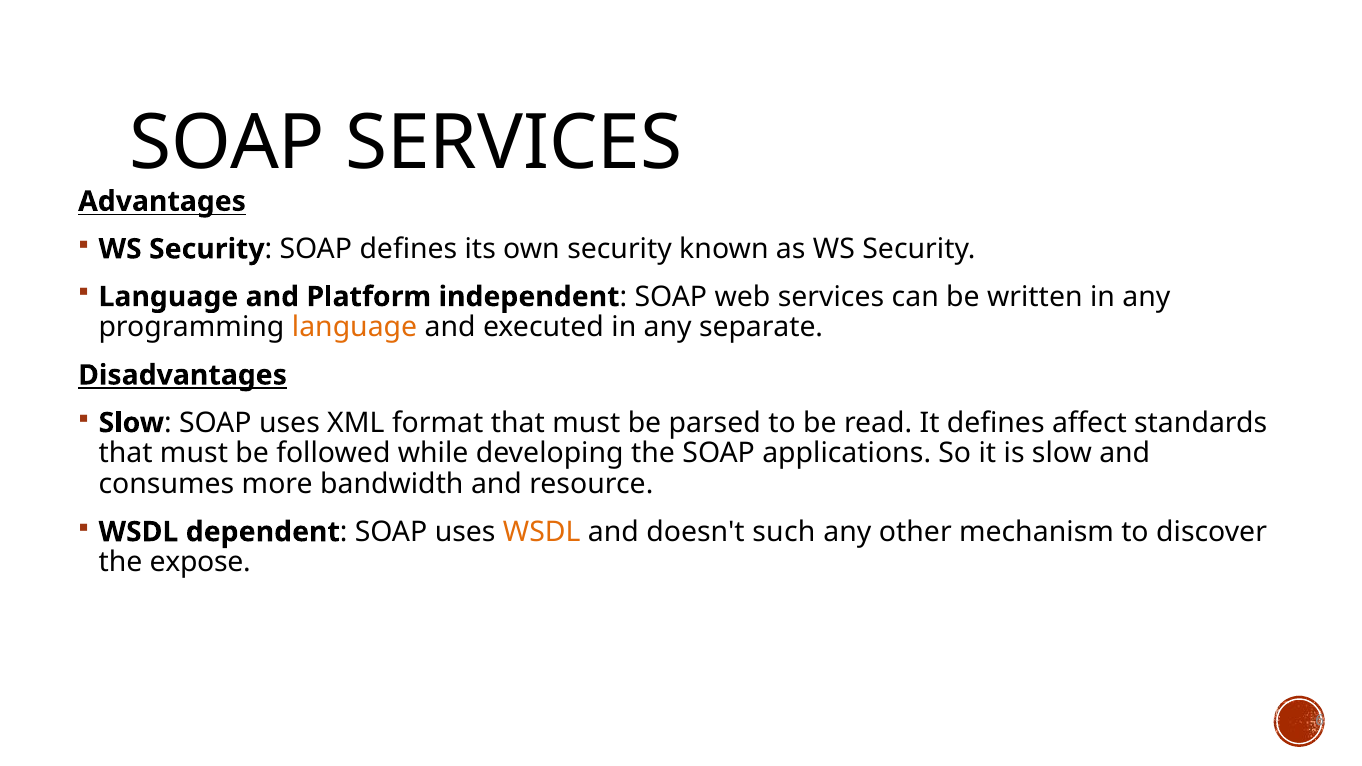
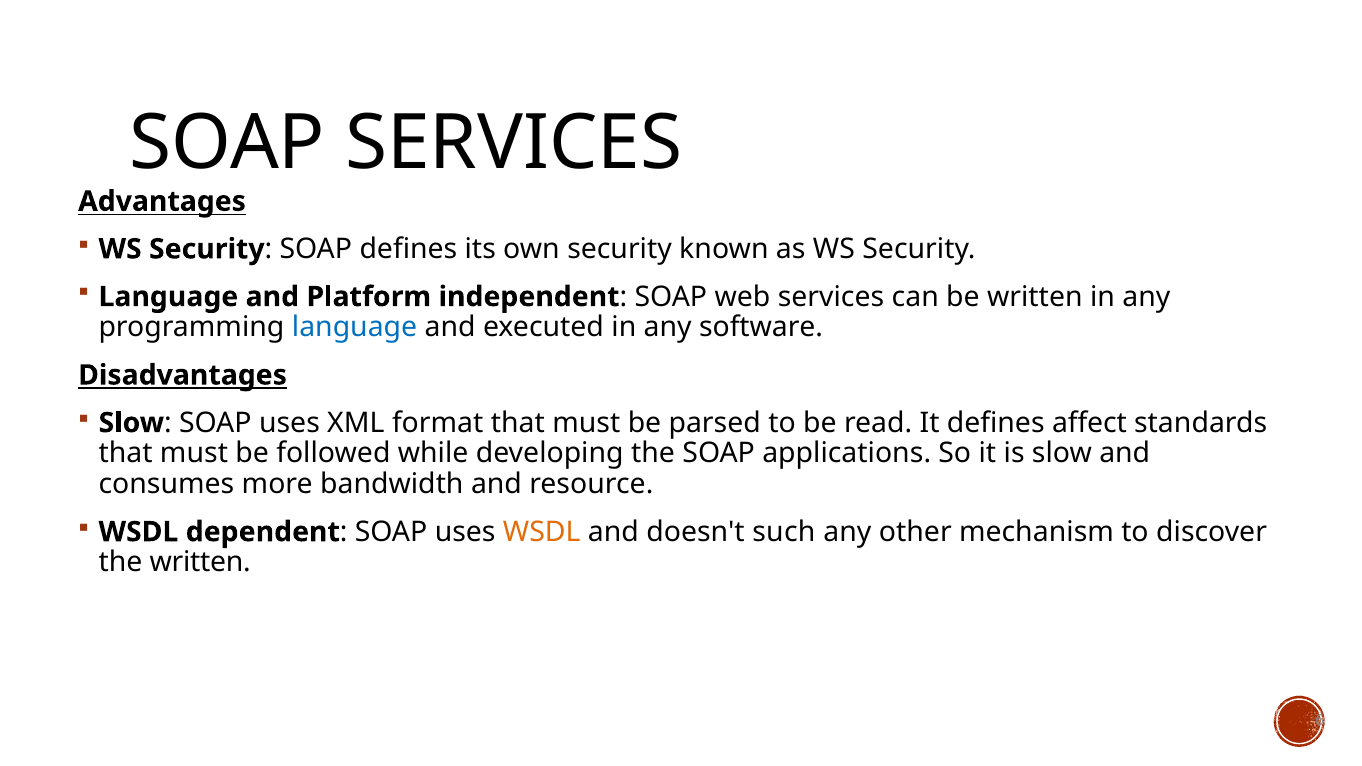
language colour: orange -> blue (355, 328)
separate: separate -> software (761, 328)
the expose: expose -> written (200, 563)
